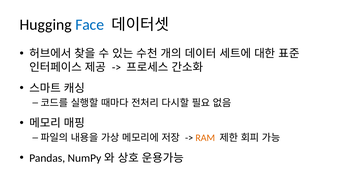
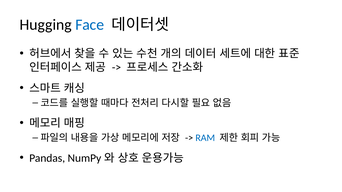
RAM colour: orange -> blue (205, 138)
